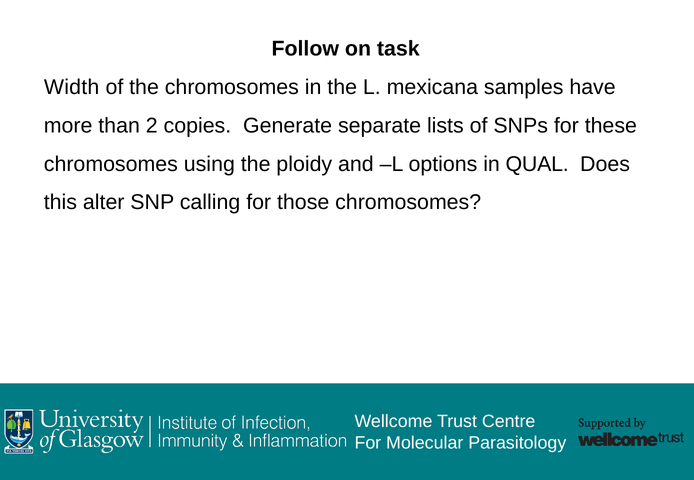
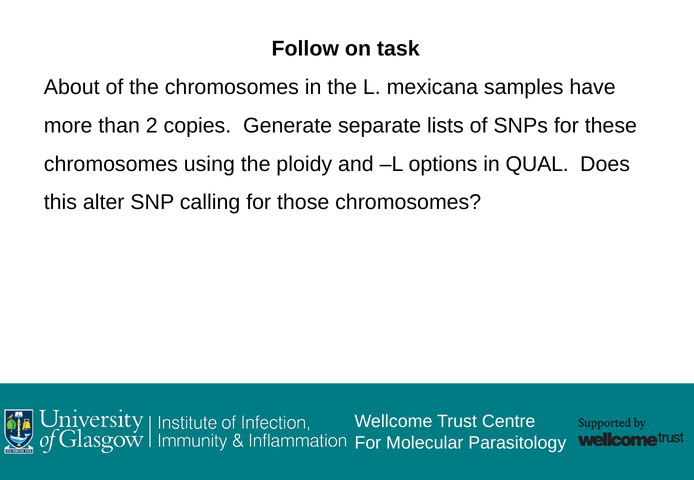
Width: Width -> About (72, 87)
